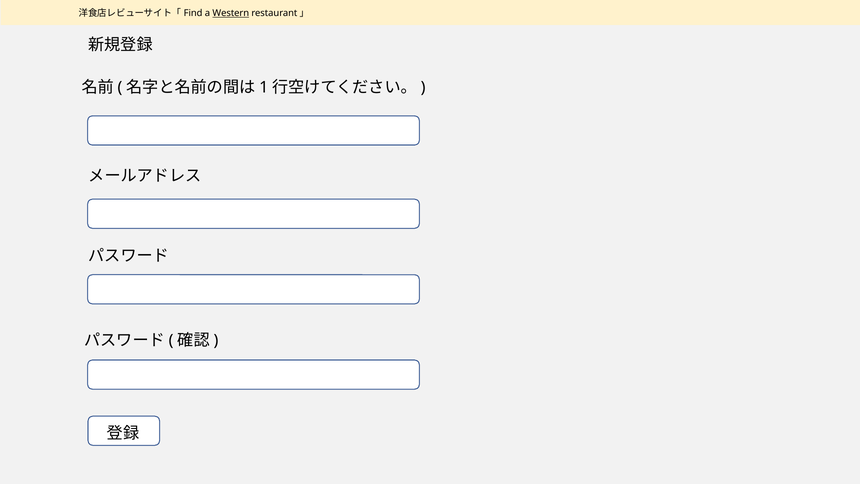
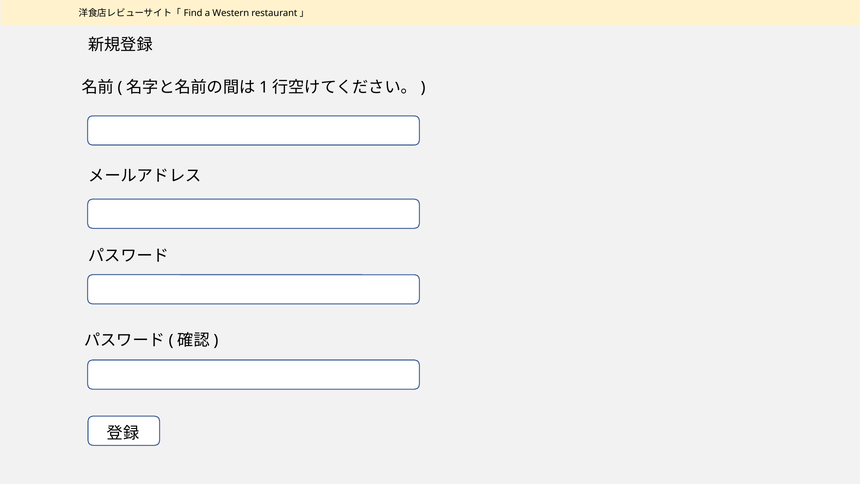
Western underline: present -> none (231, 13)
